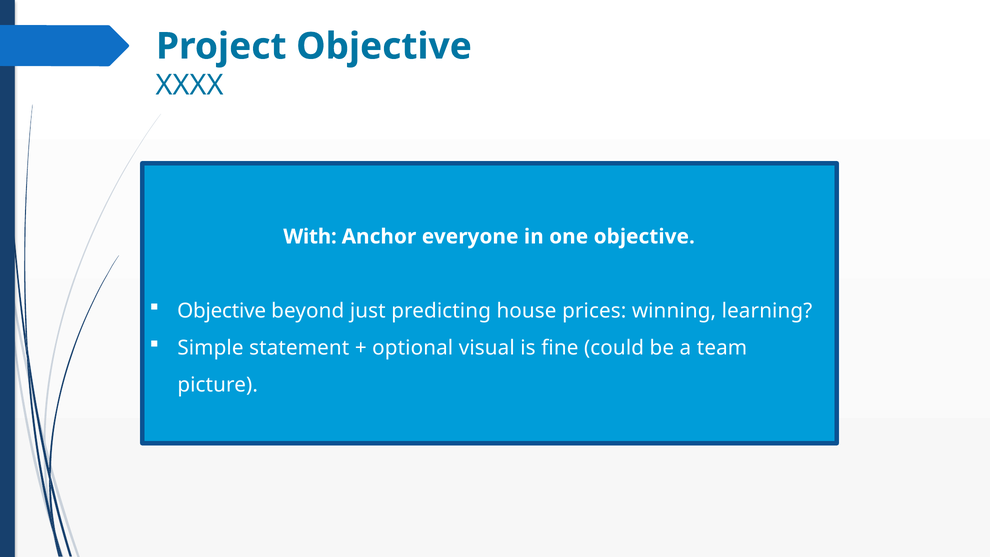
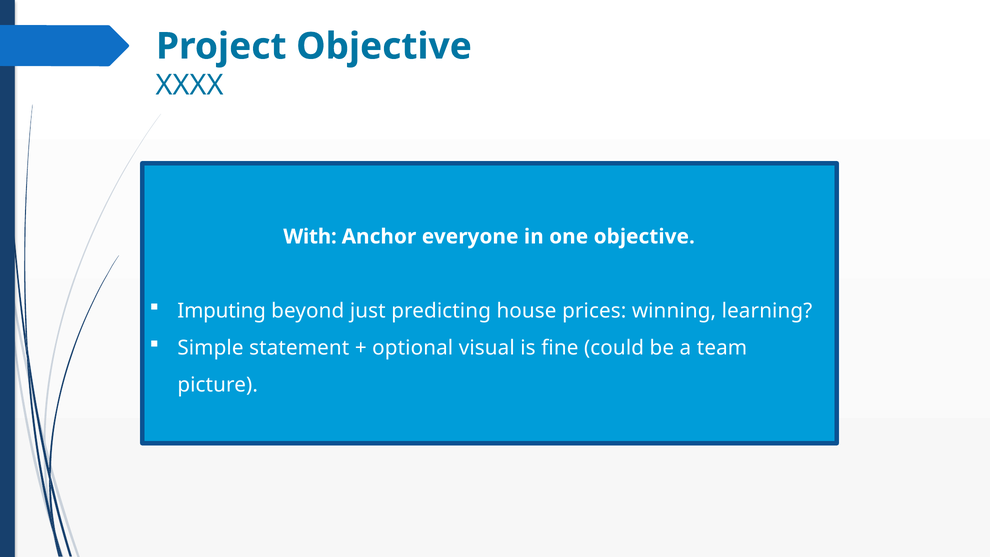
Objective: Objective -> Imputing (222, 311)
